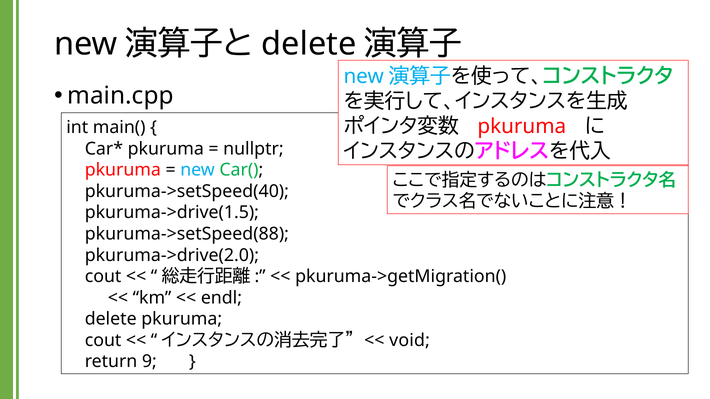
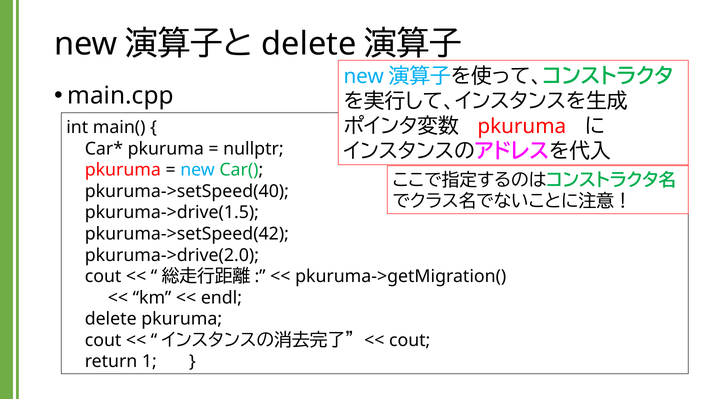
pkuruma->setSpeed(88: pkuruma->setSpeed(88 -> pkuruma->setSpeed(42 (187, 234)
void: void -> cout (410, 341)
9: 9 -> 1 (149, 362)
